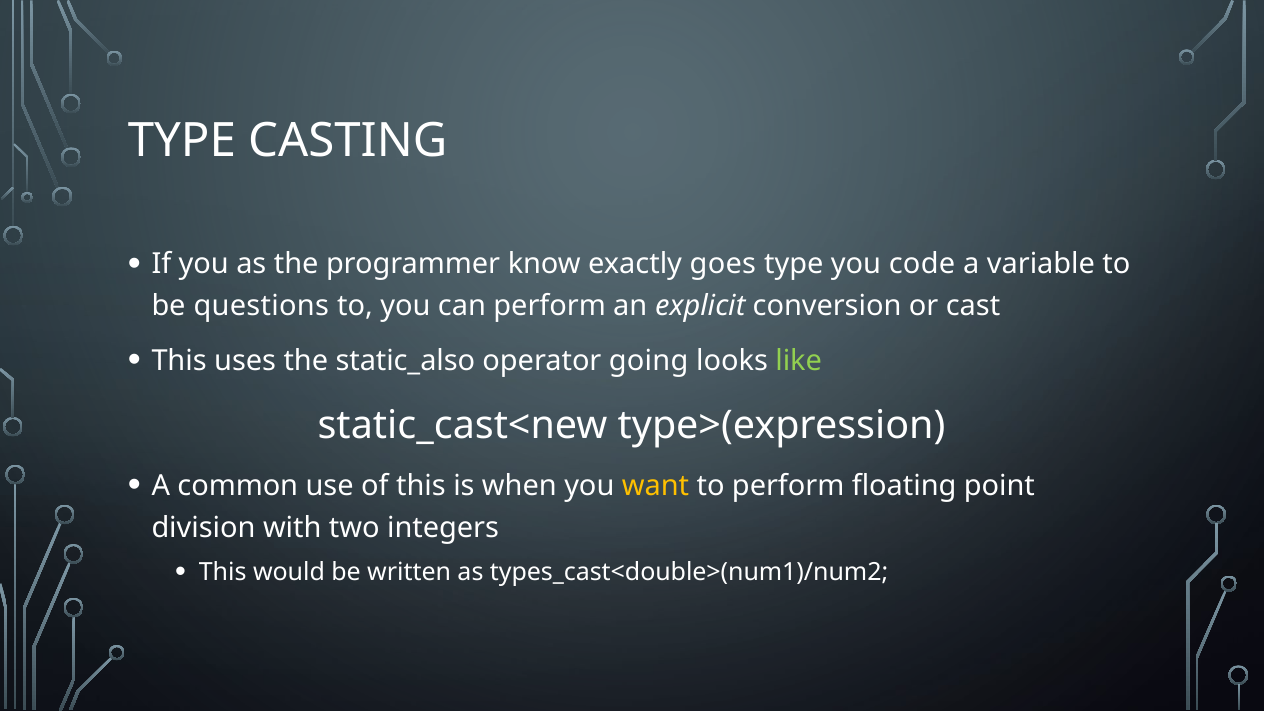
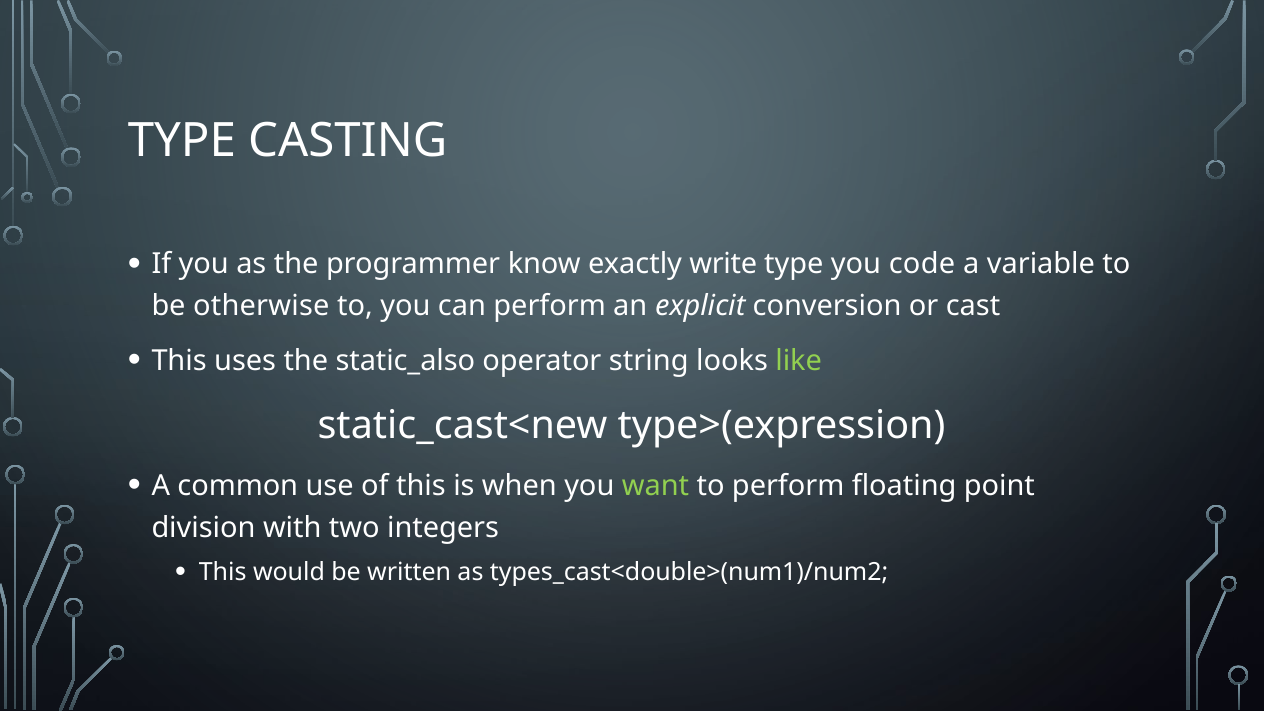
goes: goes -> write (723, 264)
questions: questions -> otherwise (261, 306)
going: going -> string (649, 361)
want colour: yellow -> light green (656, 486)
